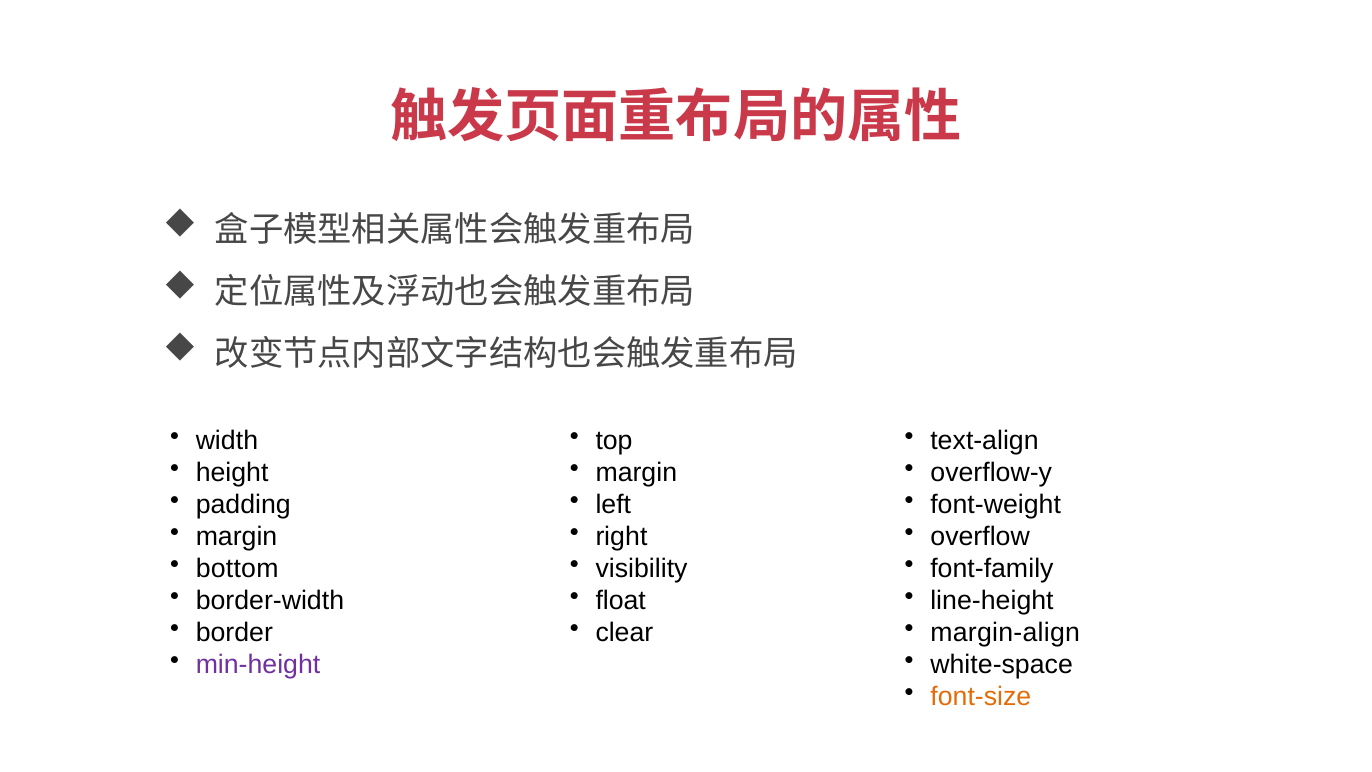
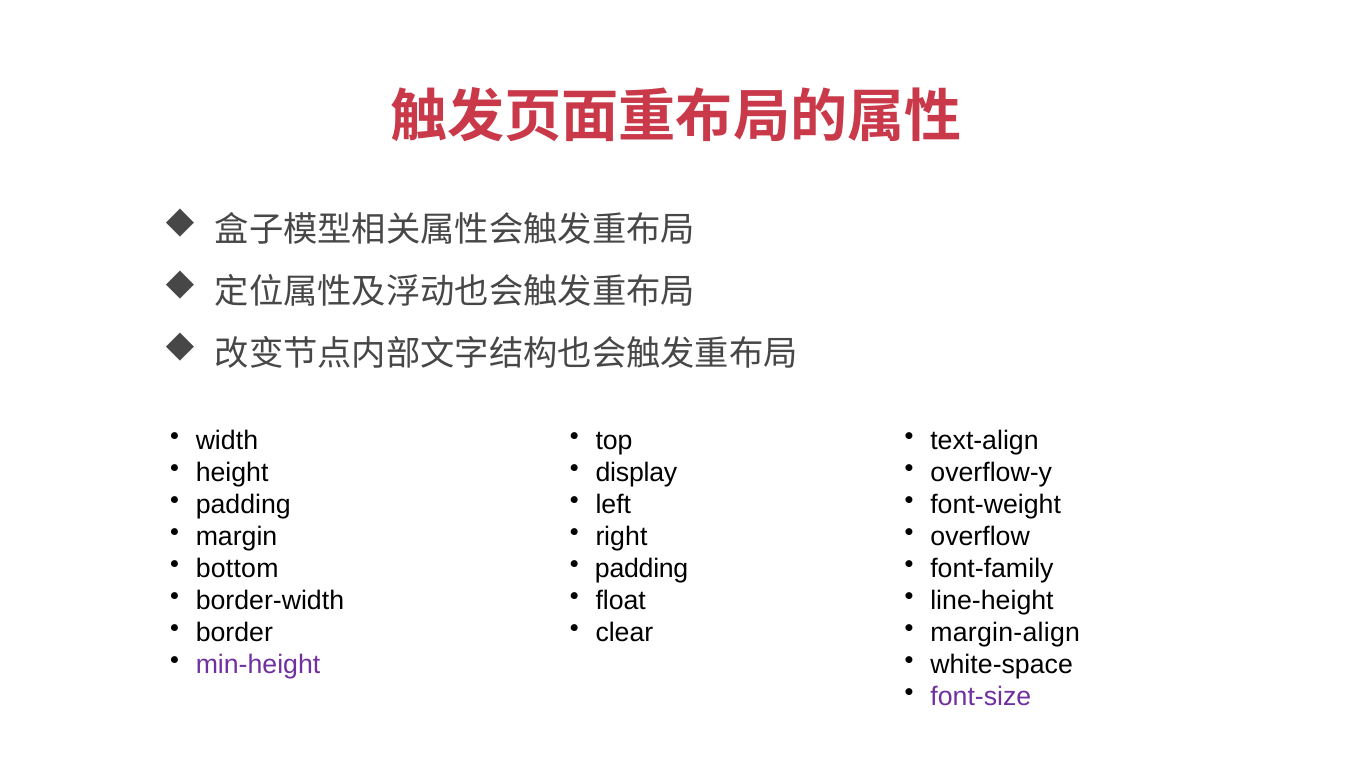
margin: margin -> display (636, 473)
visibility: visibility -> padding (642, 569)
font-size colour: orange -> purple (981, 697)
